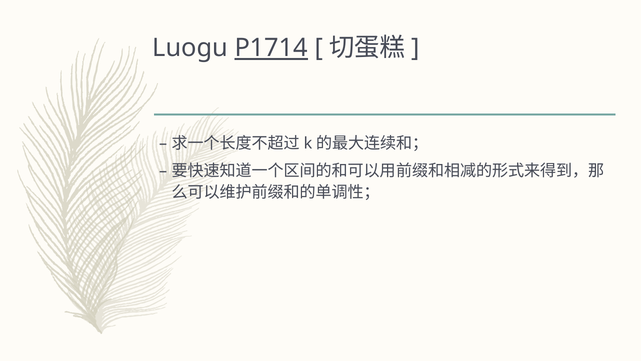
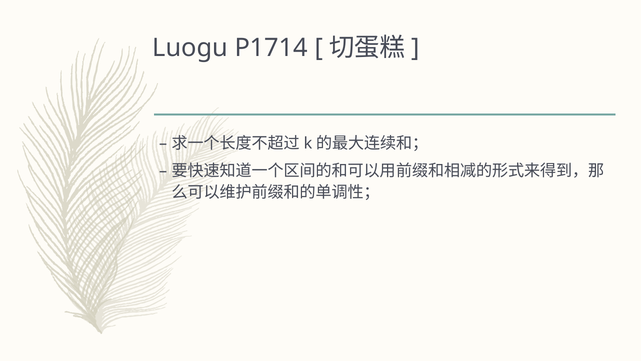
P1714 underline: present -> none (271, 48)
